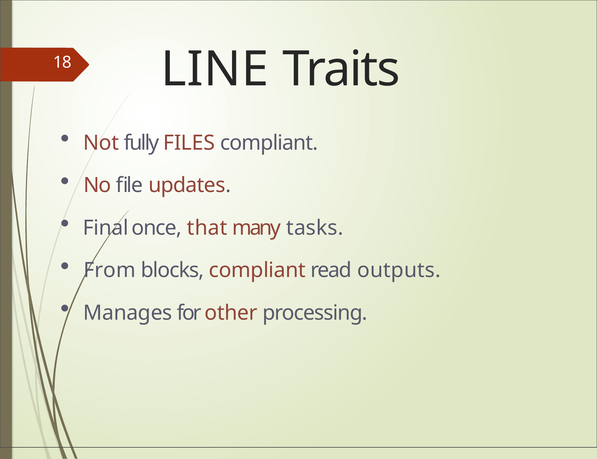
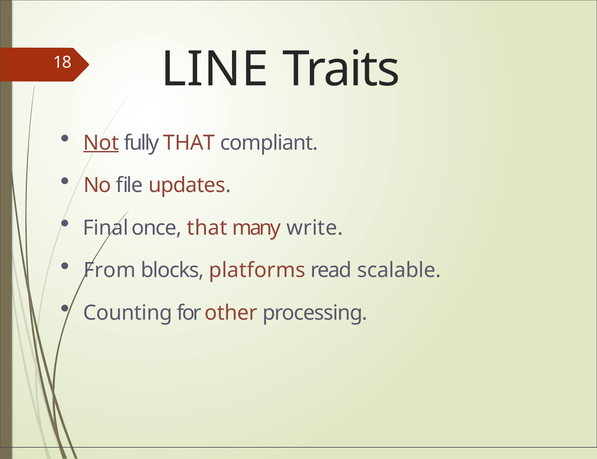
Not underline: none -> present (101, 143)
fully FILES: FILES -> THAT (189, 143)
tasks: tasks -> write (315, 228)
blocks compliant: compliant -> platforms (257, 271)
outputs: outputs -> scalable (399, 271)
Manages: Manages -> Counting (128, 313)
